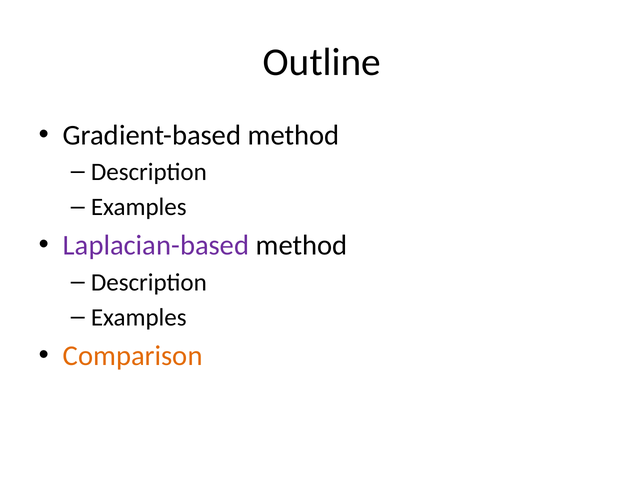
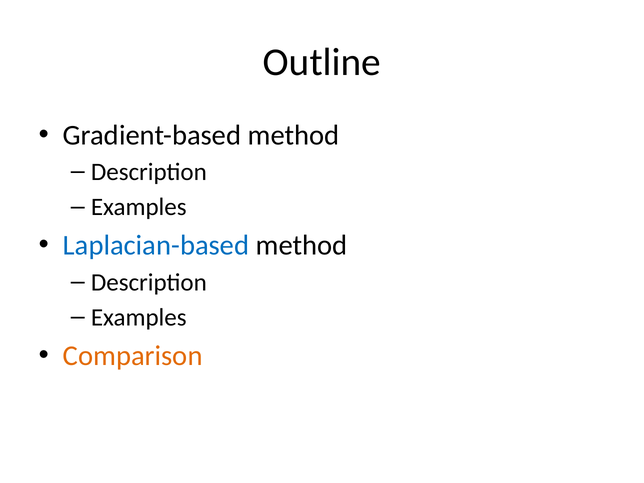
Laplacian-based colour: purple -> blue (156, 245)
